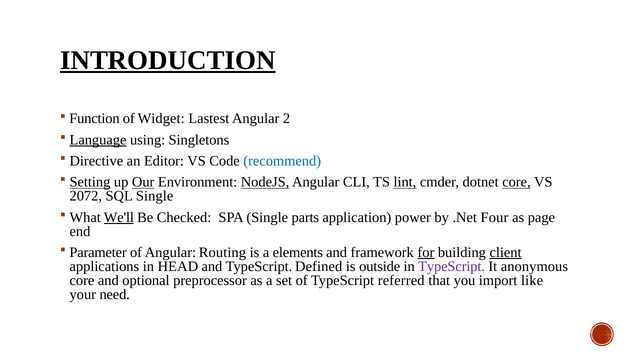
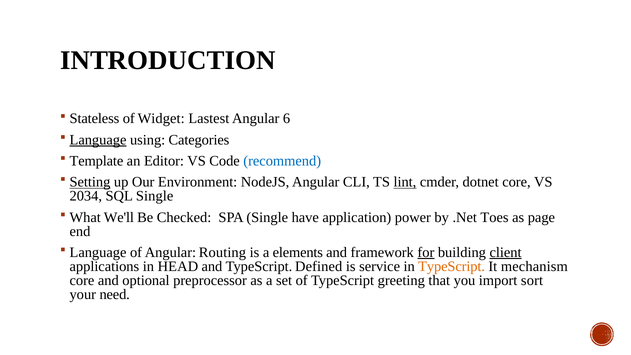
INTRODUCTION underline: present -> none (168, 60)
Function: Function -> Stateless (94, 119)
2: 2 -> 6 (287, 119)
Singletons: Singletons -> Categories (199, 140)
Directive: Directive -> Template (96, 161)
Our underline: present -> none (143, 182)
NodeJS underline: present -> none (265, 182)
core underline: present -> none (516, 182)
2072: 2072 -> 2034 (86, 196)
We'll underline: present -> none (119, 217)
parts: parts -> have (305, 217)
Four: Four -> Toes (495, 217)
Parameter: Parameter -> Language (98, 252)
outside: outside -> service (380, 266)
TypeScript colour: purple -> orange (452, 266)
anonymous: anonymous -> mechanism (534, 266)
referred: referred -> greeting (401, 280)
like: like -> sort (532, 280)
